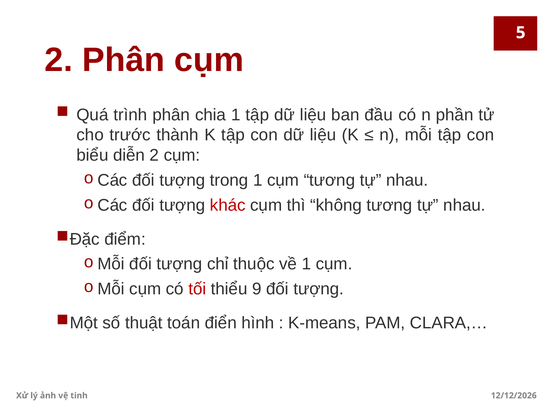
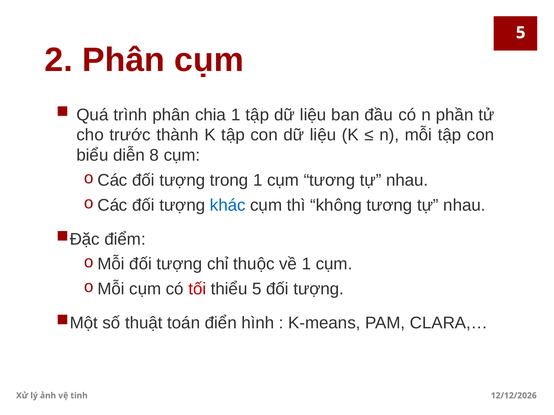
diễn 2: 2 -> 8 (154, 156)
khác colour: red -> blue (228, 205)
thiểu 9: 9 -> 5 (257, 289)
